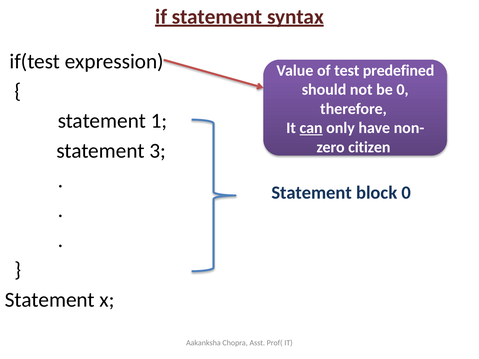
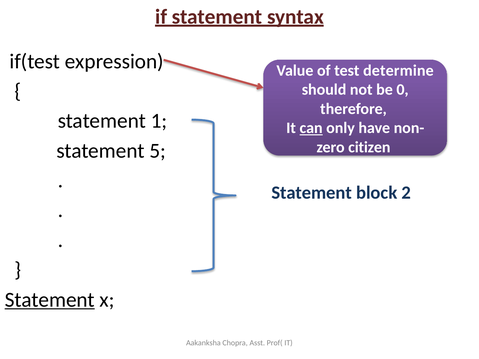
predefined: predefined -> determine (398, 71)
3: 3 -> 5 (158, 151)
block 0: 0 -> 2 (406, 193)
Statement underline: none -> present (50, 300)
